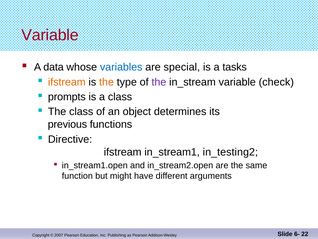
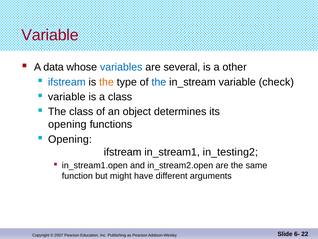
special: special -> several (182, 67)
tasks: tasks -> other (235, 67)
ifstream colour: orange -> blue (67, 82)
the colour: purple -> blue (159, 82)
prompts: prompts -> variable (67, 97)
previous: previous -> opening (67, 124)
Directive: Directive -> Opening (70, 139)
